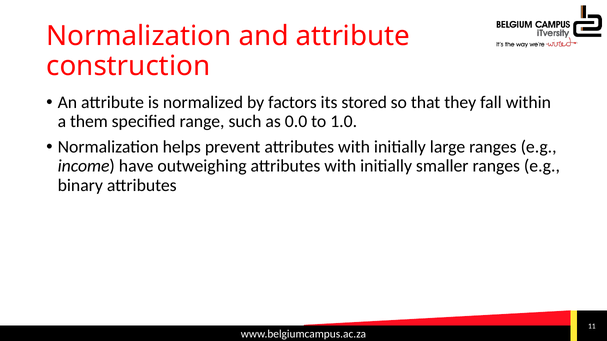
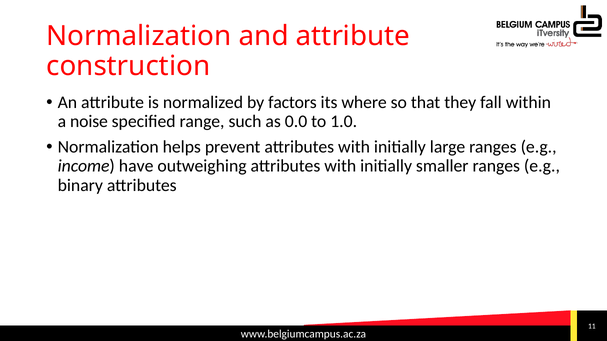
stored: stored -> where (364, 103)
them: them -> noise (89, 122)
